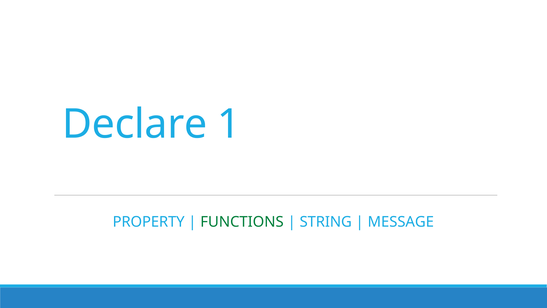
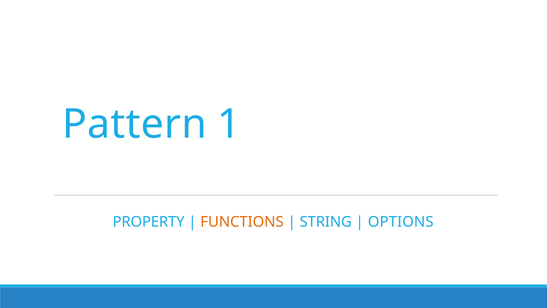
Declare: Declare -> Pattern (134, 124)
FUNCTIONS colour: green -> orange (242, 222)
MESSAGE: MESSAGE -> OPTIONS (401, 222)
